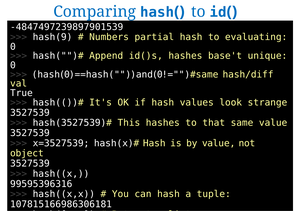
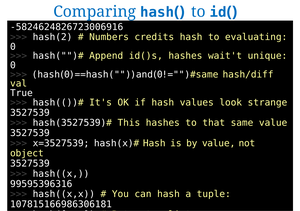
-4847497239897901539: -4847497239897901539 -> -5824624826723006916 (67, 27)
hash(9: hash(9 -> hash(2 (53, 37)
partial: partial -> credits (154, 37)
base't: base't -> wait't (225, 56)
